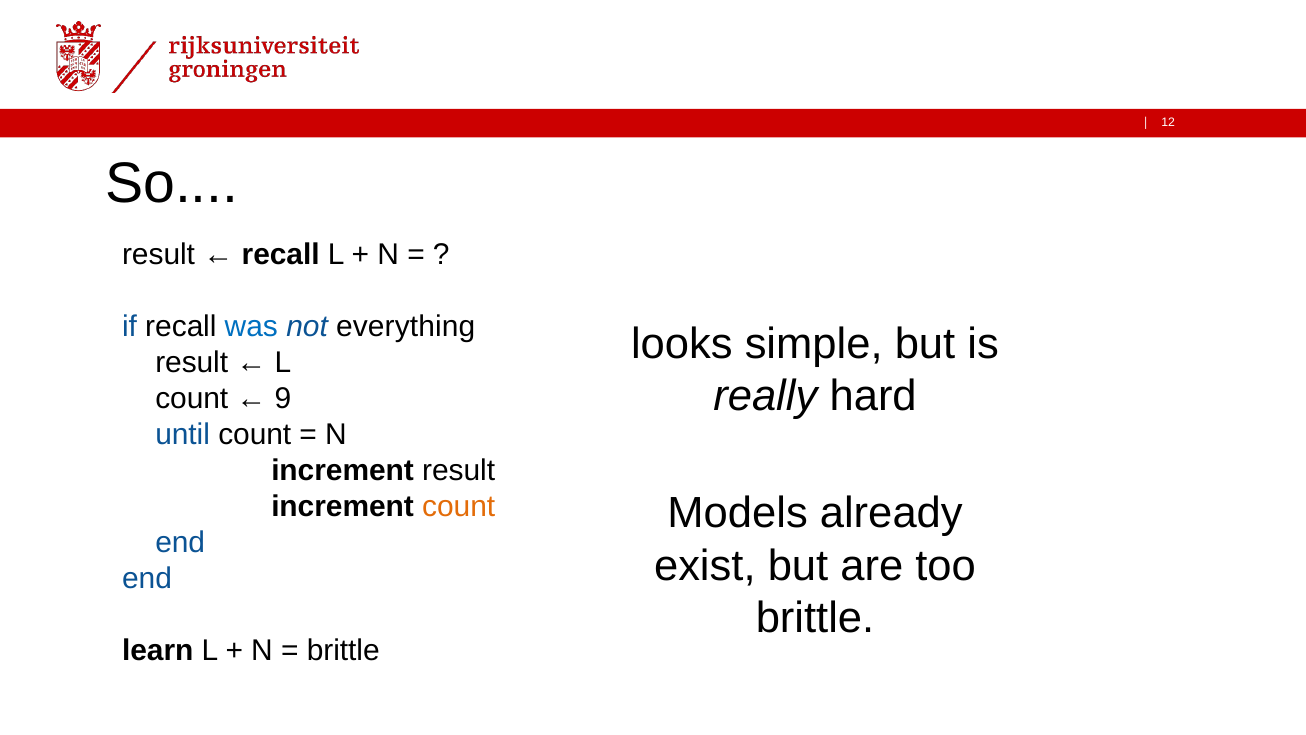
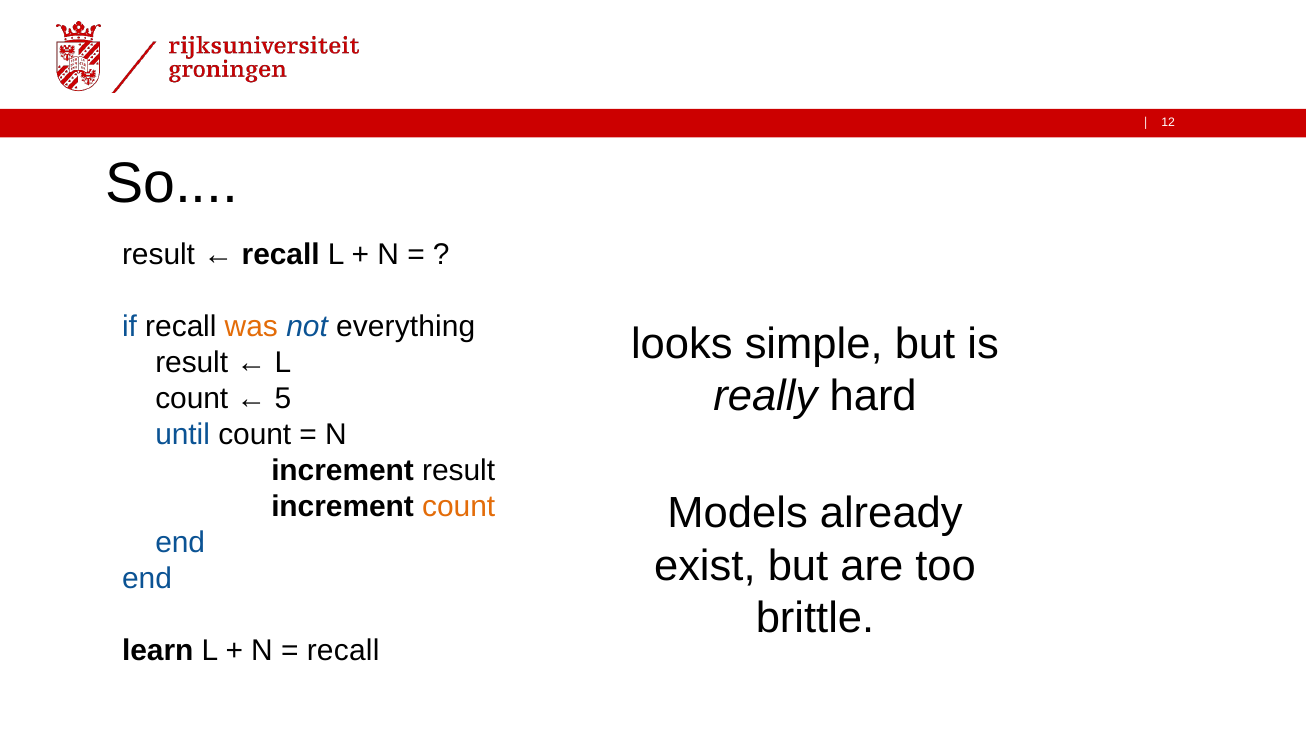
was colour: blue -> orange (251, 327)
9: 9 -> 5 (283, 399)
brittle: brittle -> recall (343, 650)
